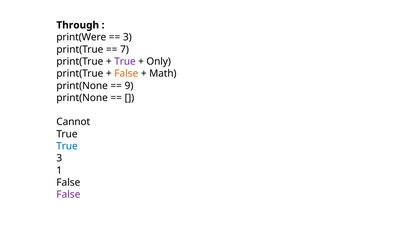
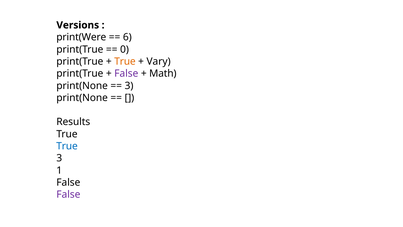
Through: Through -> Versions (78, 25)
3: 3 -> 6 (127, 37)
7: 7 -> 0 (125, 49)
True colour: purple -> orange (125, 61)
Only: Only -> Vary (159, 61)
False colour: orange -> purple (126, 73)
9: 9 -> 3 (129, 86)
Cannot: Cannot -> Results (73, 122)
